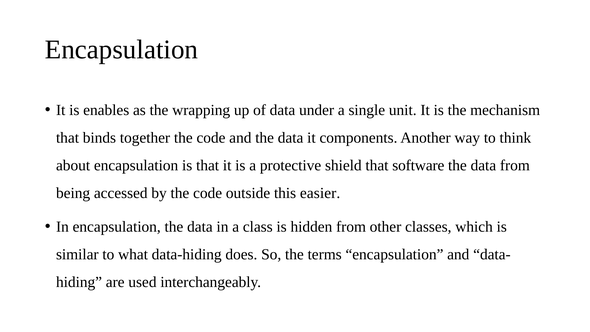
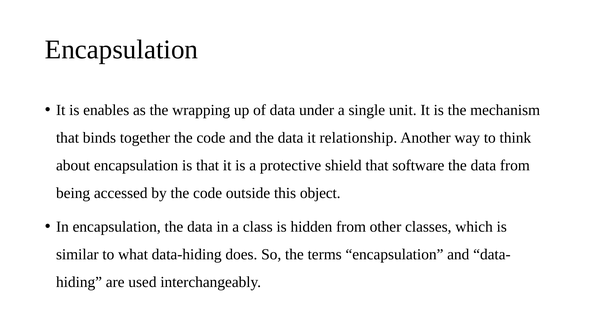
components: components -> relationship (358, 138)
easier: easier -> object (320, 193)
